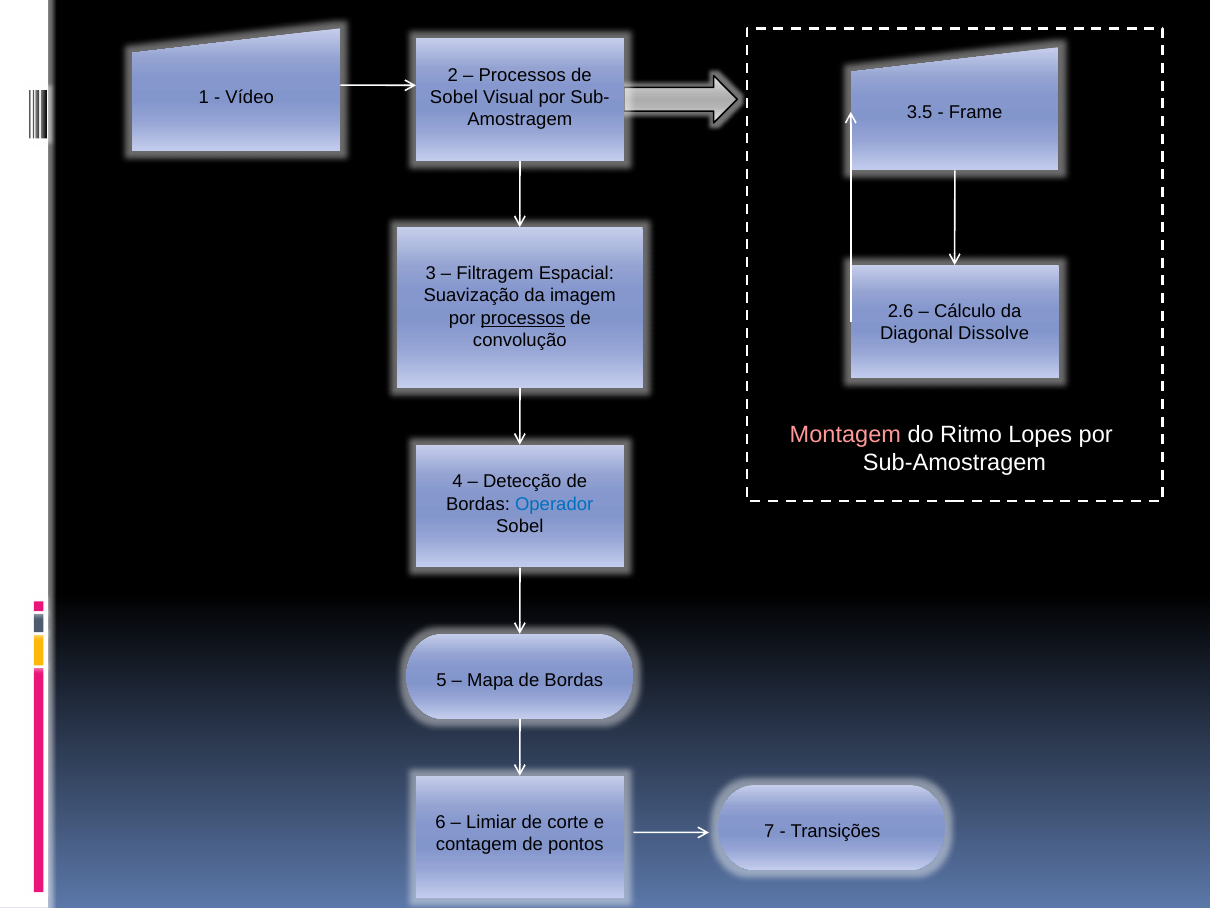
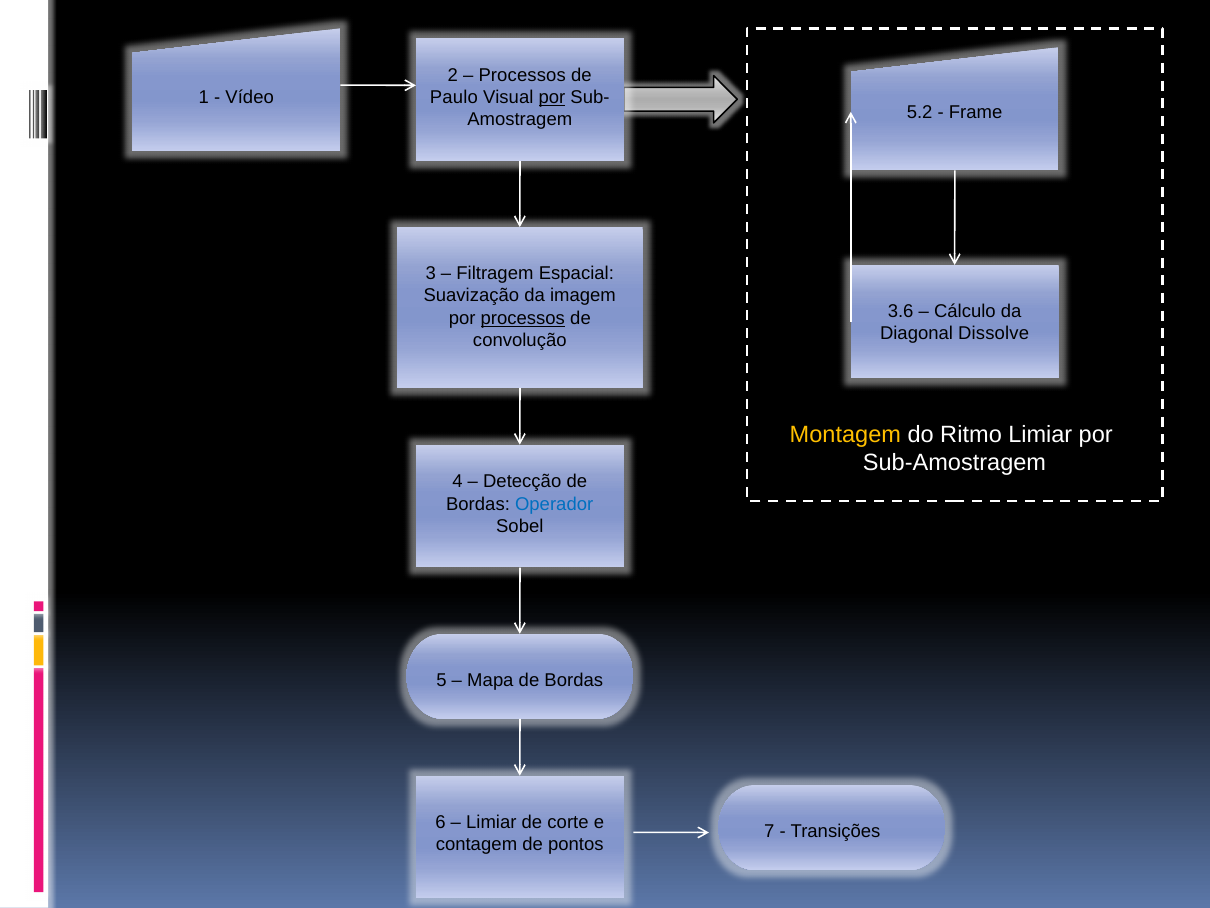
Sobel: Sobel -> Paulo (454, 97)
por underline: none -> present (552, 97)
3.5: 3.5 -> 5.2 (920, 113)
2.6: 2.6 -> 3.6 (901, 311)
Montagem colour: pink -> yellow (845, 435)
Ritmo Lopes: Lopes -> Limiar (1040, 435)
